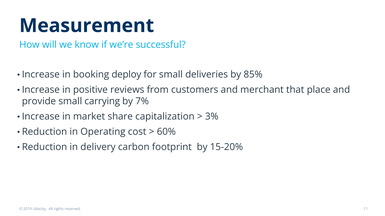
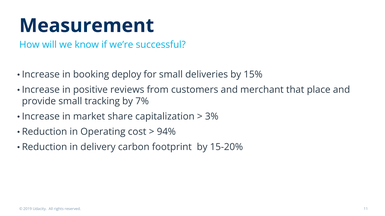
85%: 85% -> 15% (253, 75)
carrying: carrying -> tracking (102, 102)
60%: 60% -> 94% (166, 132)
